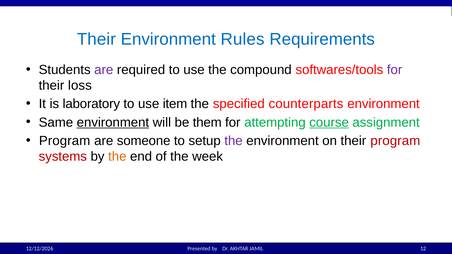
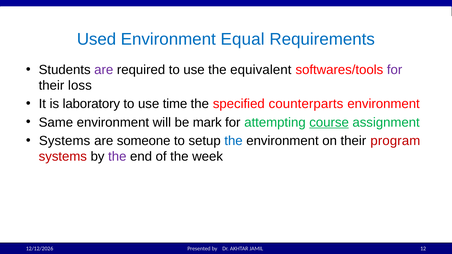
Their: Their -> Used (96, 39)
Rules: Rules -> Equal (243, 39)
compound: compound -> equivalent (261, 70)
item: item -> time (175, 104)
environment underline: present -> none (113, 122)
them: them -> mark (207, 122)
Program: Program -> Systems (65, 141)
the colour: purple -> blue (234, 141)
the colour: orange -> purple (117, 157)
